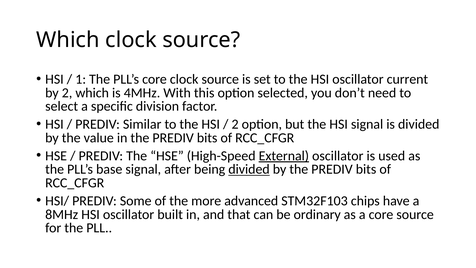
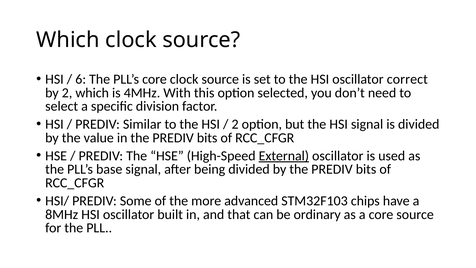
1: 1 -> 6 (81, 79)
current: current -> correct (407, 79)
divided underline: present -> none (249, 169)
